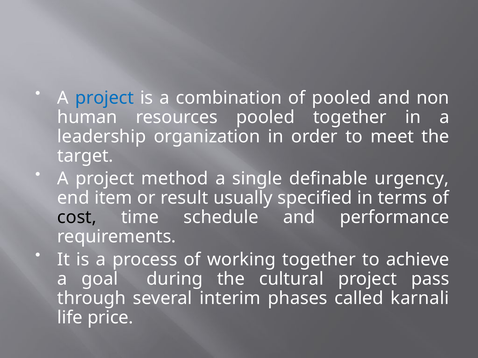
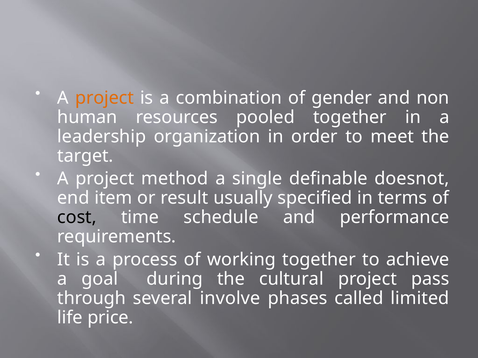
project colour: blue -> orange (104, 98)
of pooled: pooled -> gender (342, 98)
urgency: urgency -> doesnot (412, 179)
interim: interim -> involve (230, 299)
karnali: karnali -> limited (420, 299)
